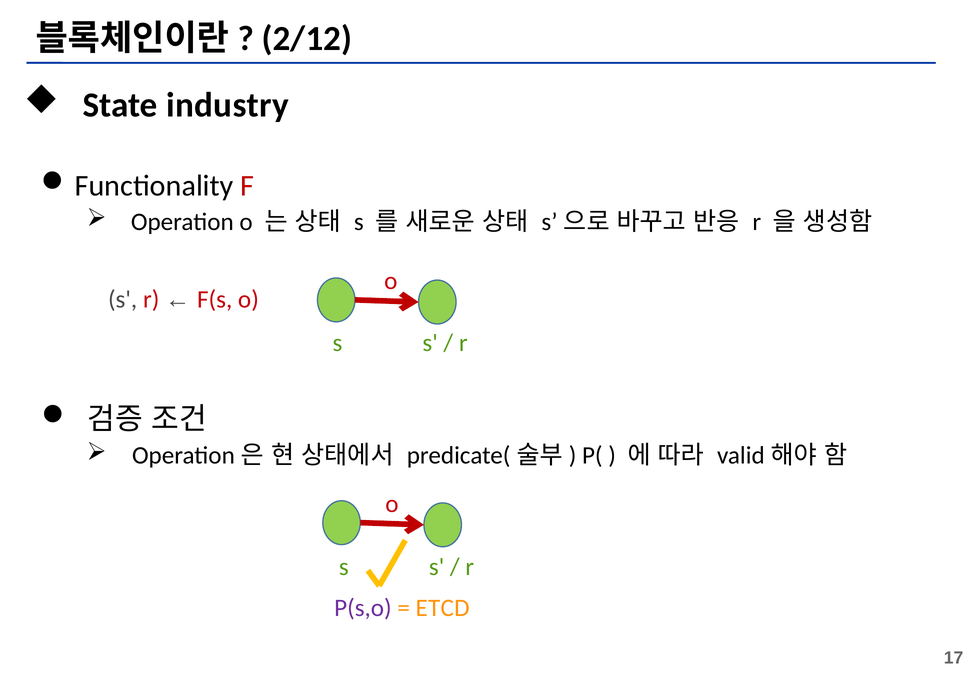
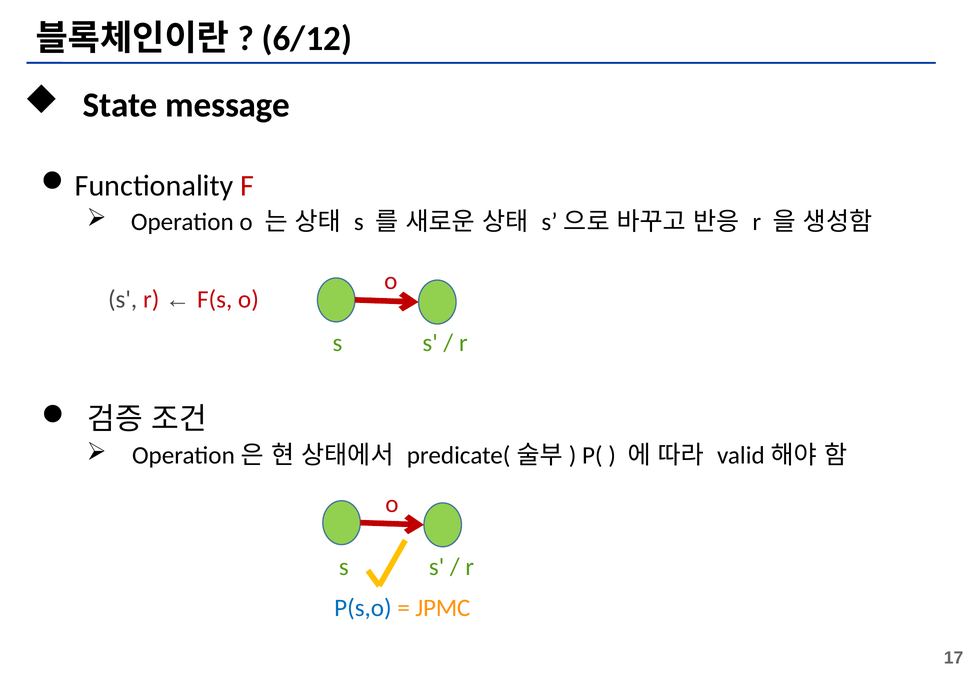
2/12: 2/12 -> 6/12 (307, 39)
industry: industry -> message (228, 105)
P(s,o colour: purple -> blue (363, 608)
ETCD: ETCD -> JPMC (443, 608)
